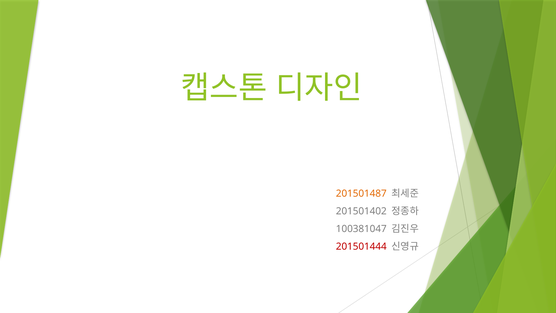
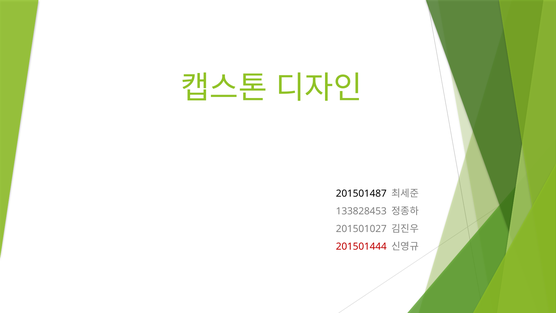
201501487 colour: orange -> black (361, 193)
201501402: 201501402 -> 133828453 (361, 211)
100381047: 100381047 -> 201501027 (361, 229)
